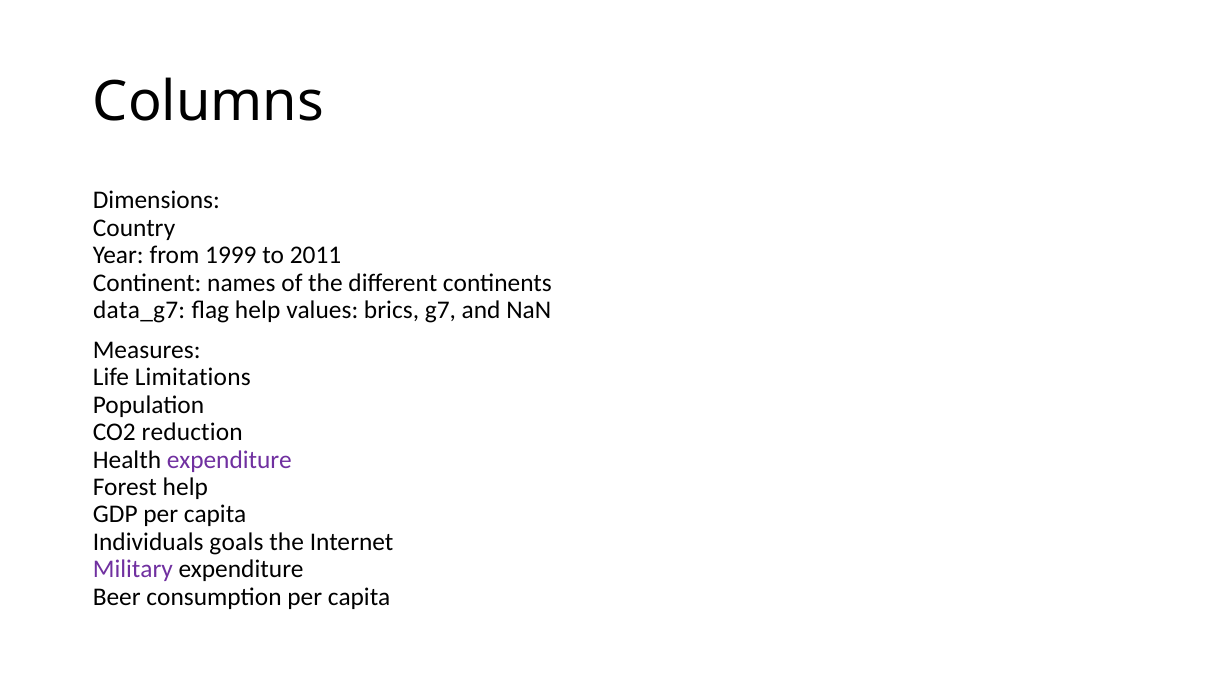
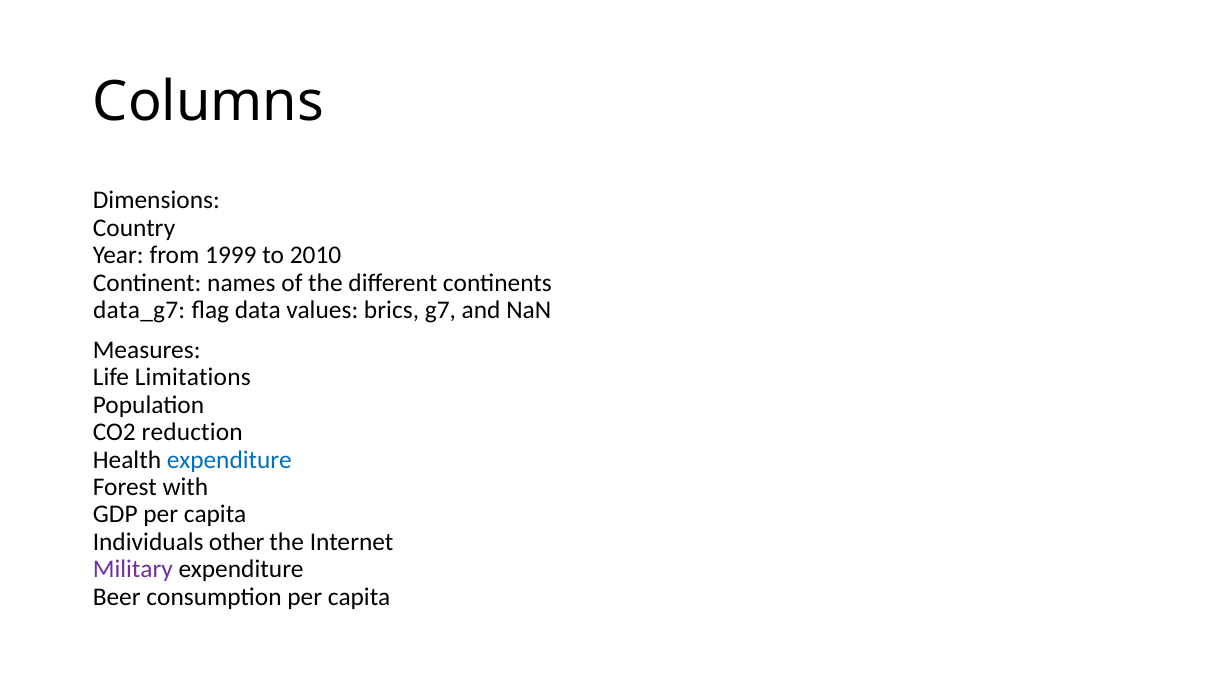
2011: 2011 -> 2010 (316, 255)
flag help: help -> data (258, 310)
expenditure colour: purple -> blue (229, 460)
Forest help: help -> with (185, 487)
goals: goals -> other (237, 542)
